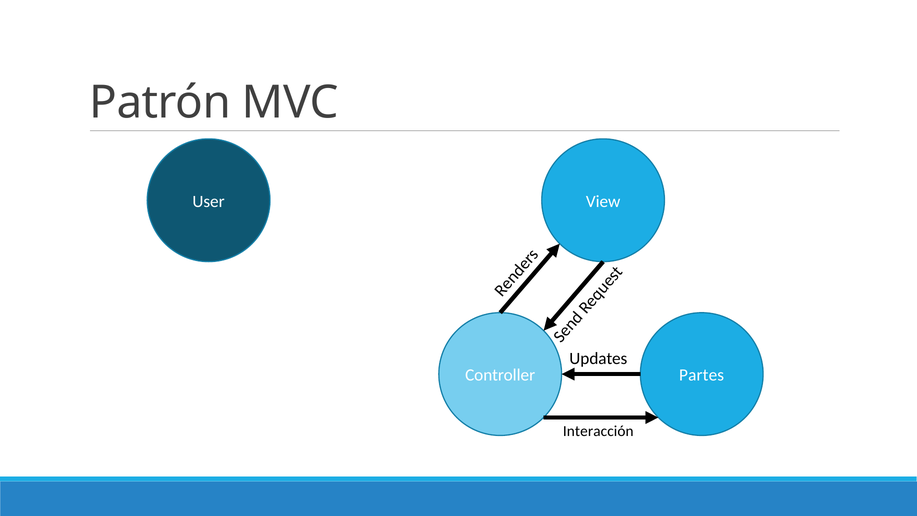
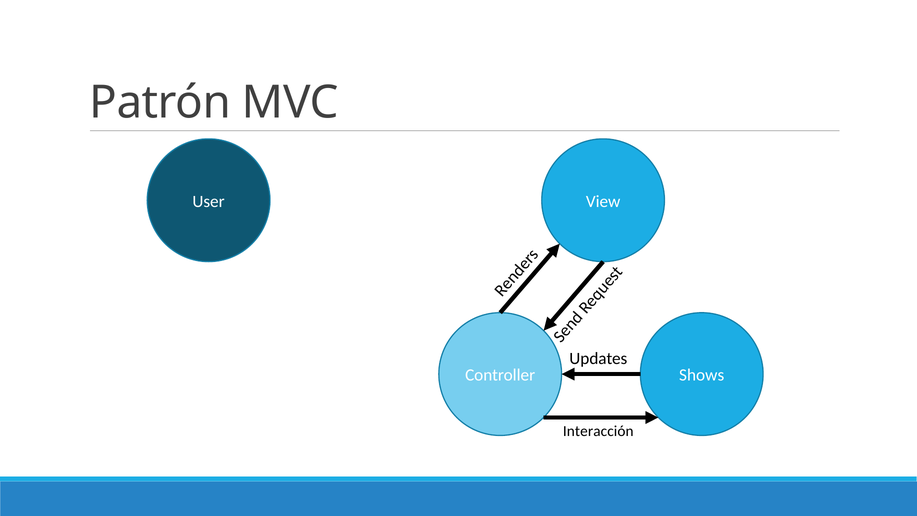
Partes: Partes -> Shows (702, 375)
